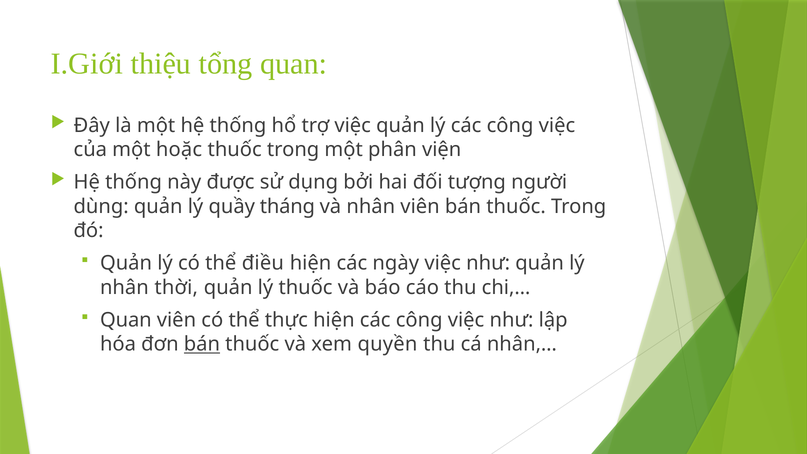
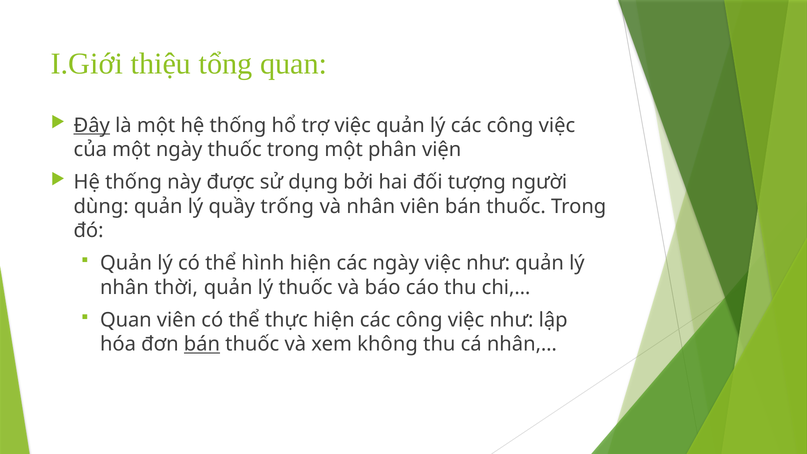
Đây underline: none -> present (92, 125)
một hoặc: hoặc -> ngày (179, 150)
tháng: tháng -> trống (287, 206)
điều: điều -> hình (263, 263)
quyền: quyền -> không (388, 344)
